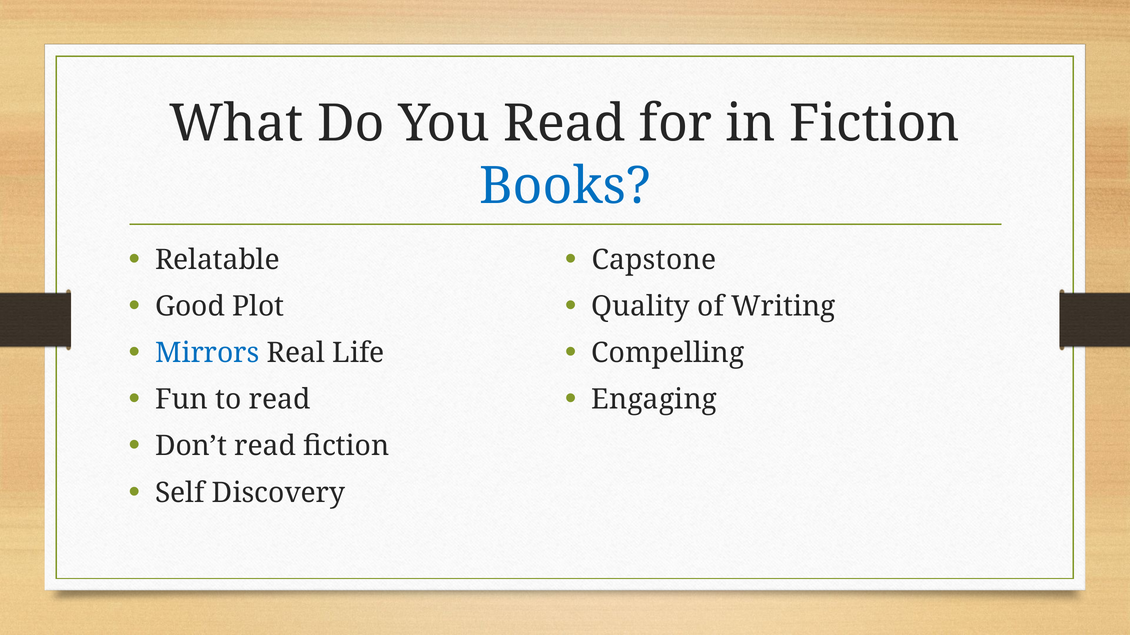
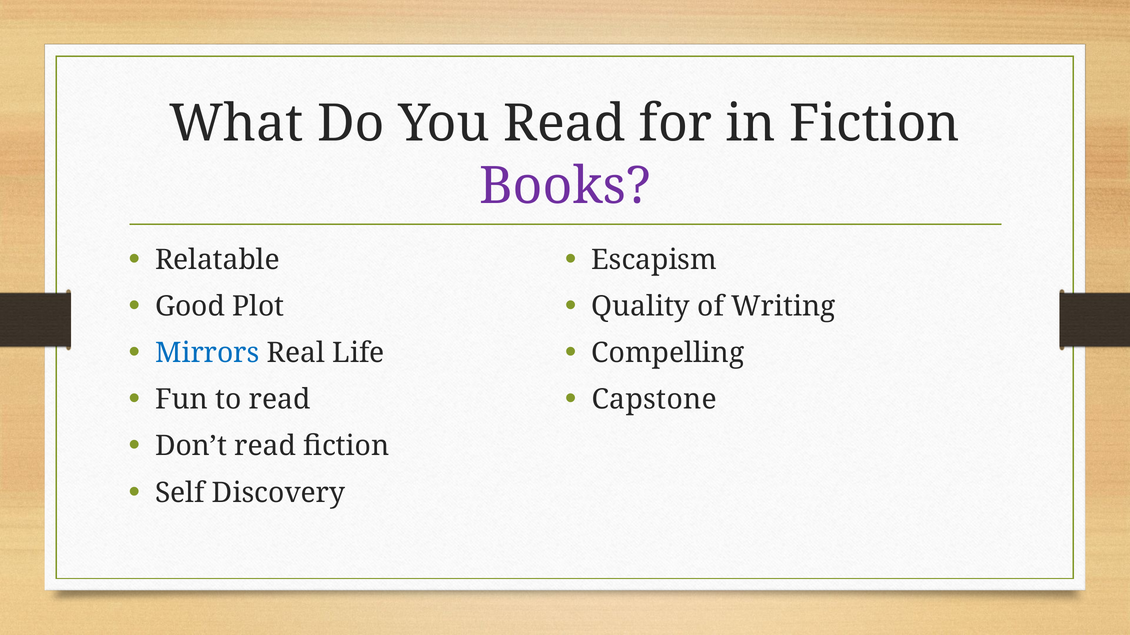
Books colour: blue -> purple (565, 186)
Capstone: Capstone -> Escapism (654, 260)
Engaging: Engaging -> Capstone (654, 400)
